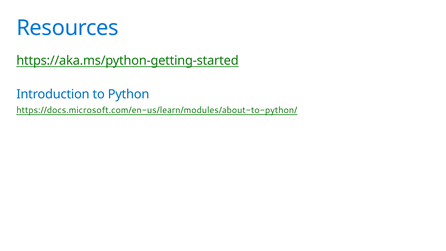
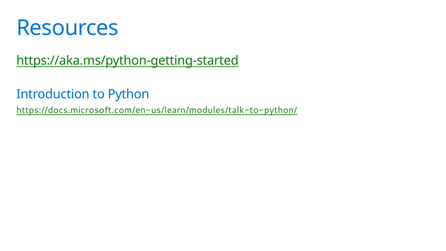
https://docs.microsoft.com/en-us/learn/modules/about-to-python/: https://docs.microsoft.com/en-us/learn/modules/about-to-python/ -> https://docs.microsoft.com/en-us/learn/modules/talk-to-python/ (157, 110)
